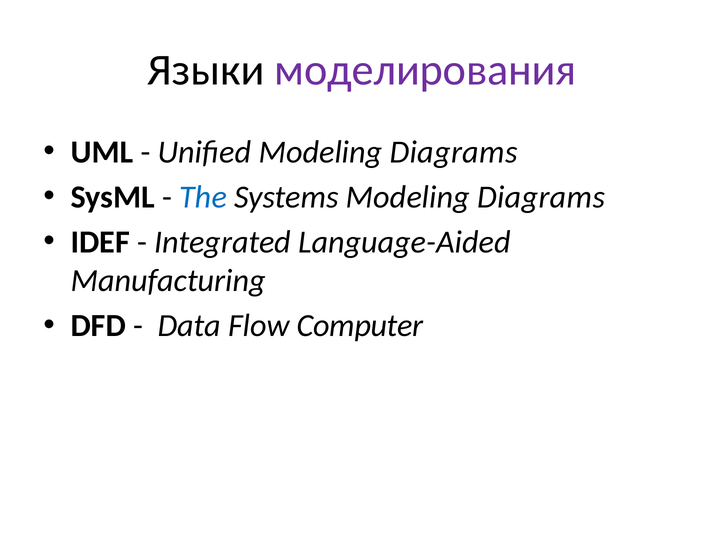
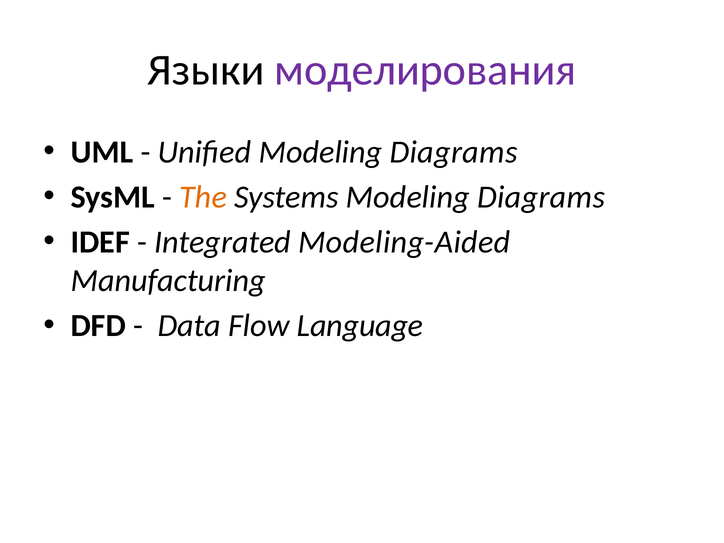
The colour: blue -> orange (203, 197)
Language-Aided: Language-Aided -> Modeling-Aided (404, 242)
Computer: Computer -> Language (360, 326)
